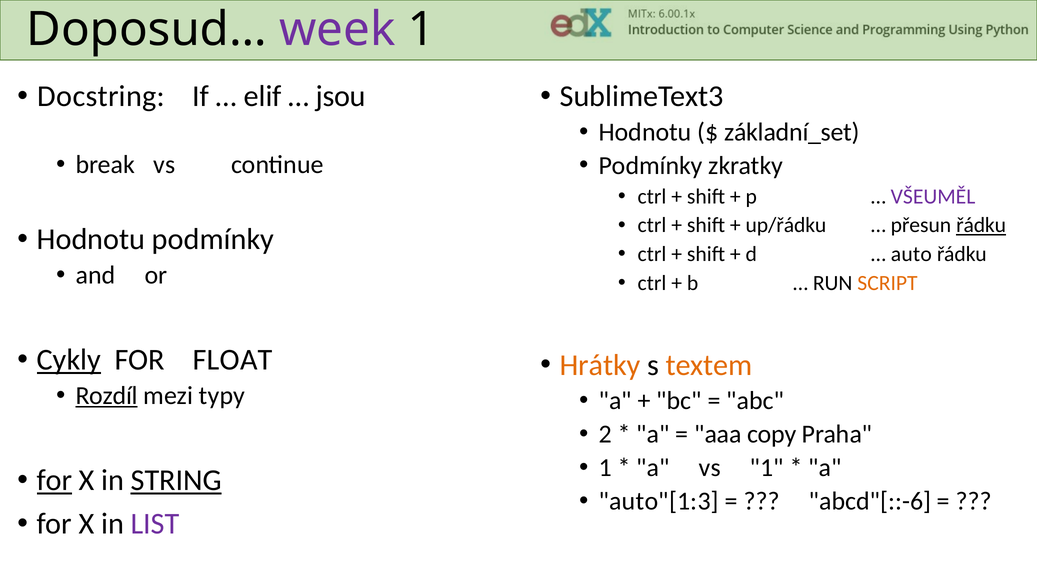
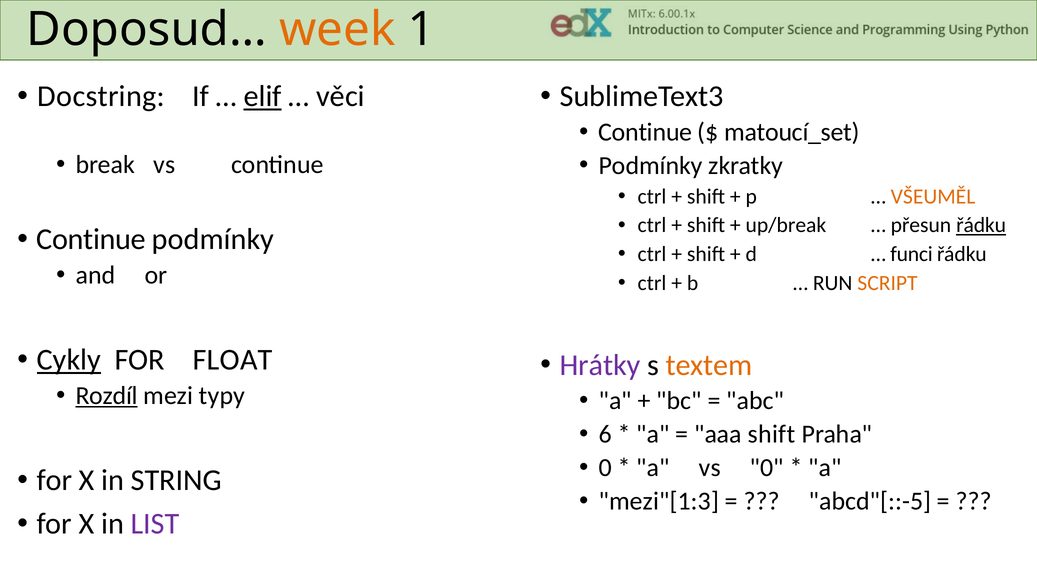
week colour: purple -> orange (337, 30)
elif underline: none -> present (263, 96)
jsou: jsou -> věci (341, 96)
Hodnotu: Hodnotu -> Continue (645, 132)
základní_set: základní_set -> matoucí_set (792, 132)
VŠEUMĚL colour: purple -> orange (933, 196)
up/řádku: up/řádku -> up/break (786, 225)
Hodnotu: Hodnotu -> Continue (91, 239)
auto: auto -> funci (912, 254)
Hrátky colour: orange -> purple (600, 365)
2: 2 -> 6 (605, 434)
aaa copy: copy -> shift (772, 434)
1: 1 -> 0 (605, 467)
vs 1: 1 -> 0 (767, 467)
for underline: present -> none (54, 480)
STRING underline: present -> none (176, 480)
auto"[1:3: auto"[1:3 -> mezi"[1:3 (659, 501)
abcd"[::-6: abcd"[::-6 -> abcd"[::-5 (870, 501)
